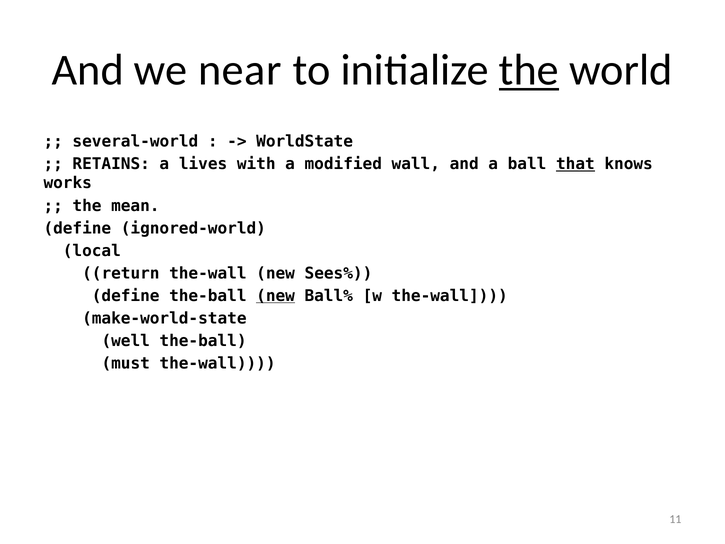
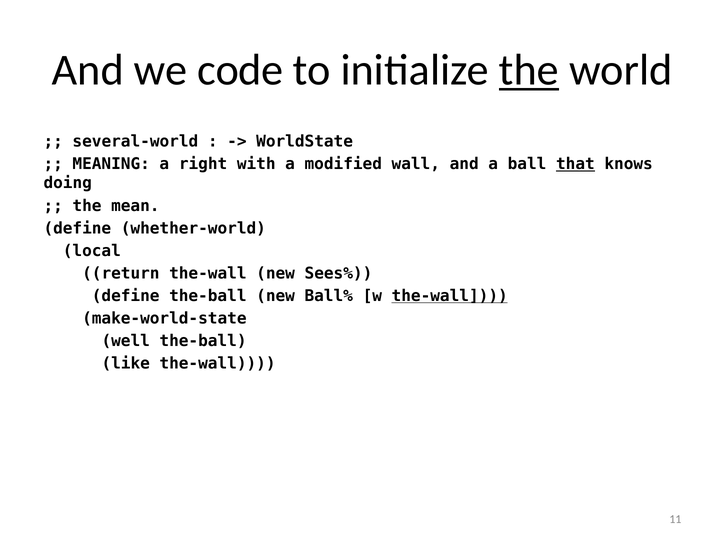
near: near -> code (240, 70)
RETAINS: RETAINS -> MEANING (111, 164)
lives: lives -> right (203, 164)
works: works -> doing (68, 183)
ignored-world: ignored-world -> whether-world (193, 228)
new underline: present -> none (276, 296)
the-wall underline: none -> present (450, 296)
must: must -> like (126, 363)
